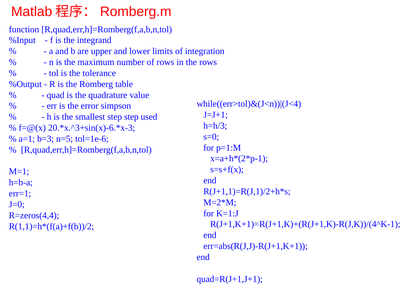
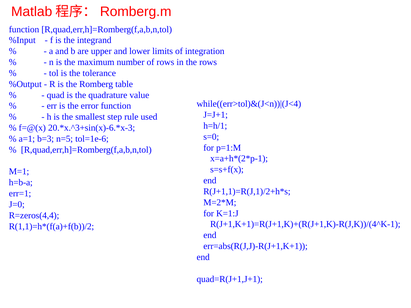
error simpson: simpson -> function (116, 106)
step step: step -> rule (131, 117)
h=h/3: h=h/3 -> h=h/1 (215, 126)
